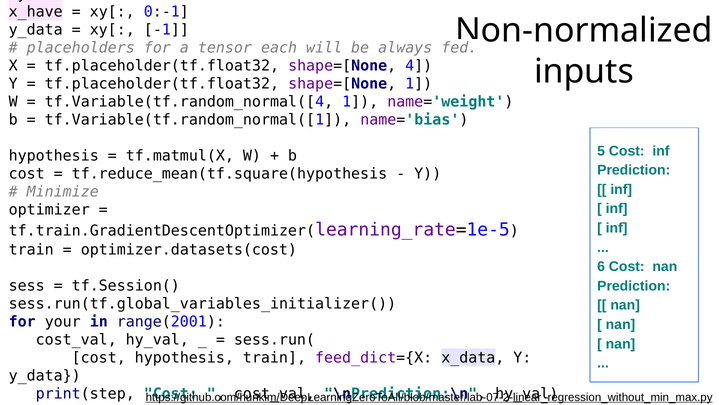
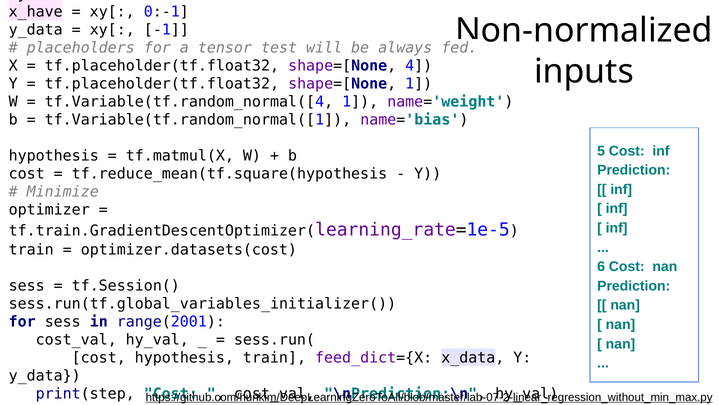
each: each -> test (279, 48)
for your: your -> sess (63, 321)
